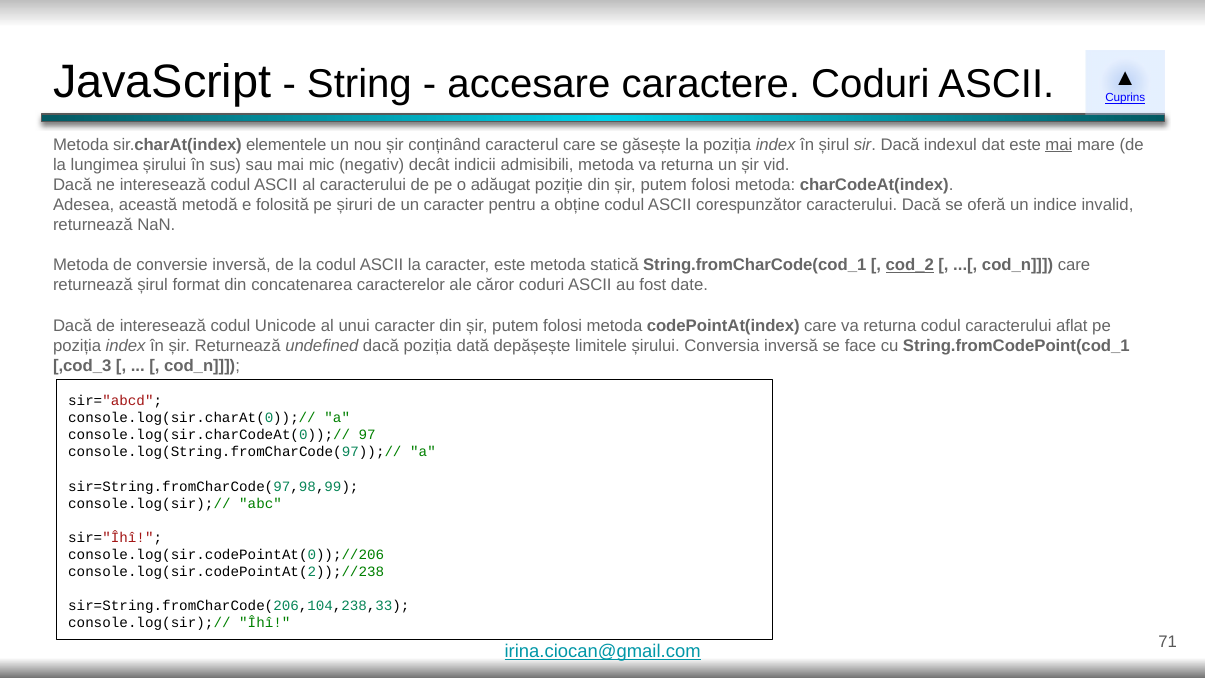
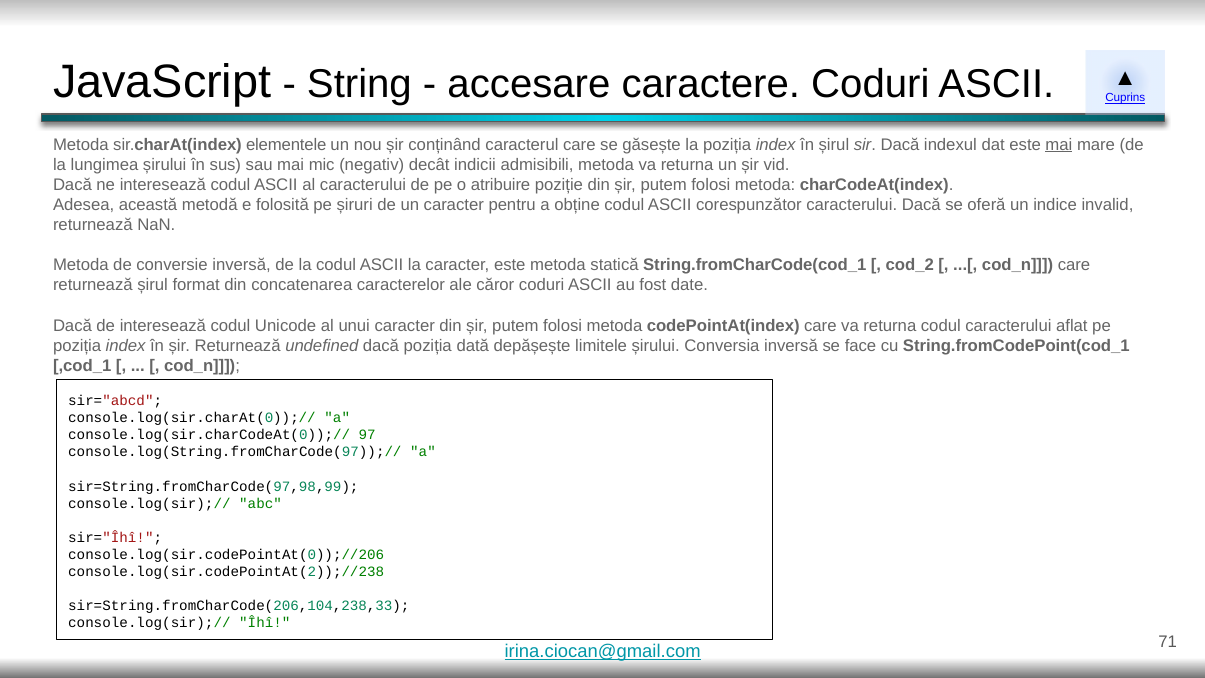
adăugat: adăugat -> atribuire (501, 185)
cod_2 underline: present -> none (910, 265)
,cod_3: ,cod_3 -> ,cod_1 (82, 366)
